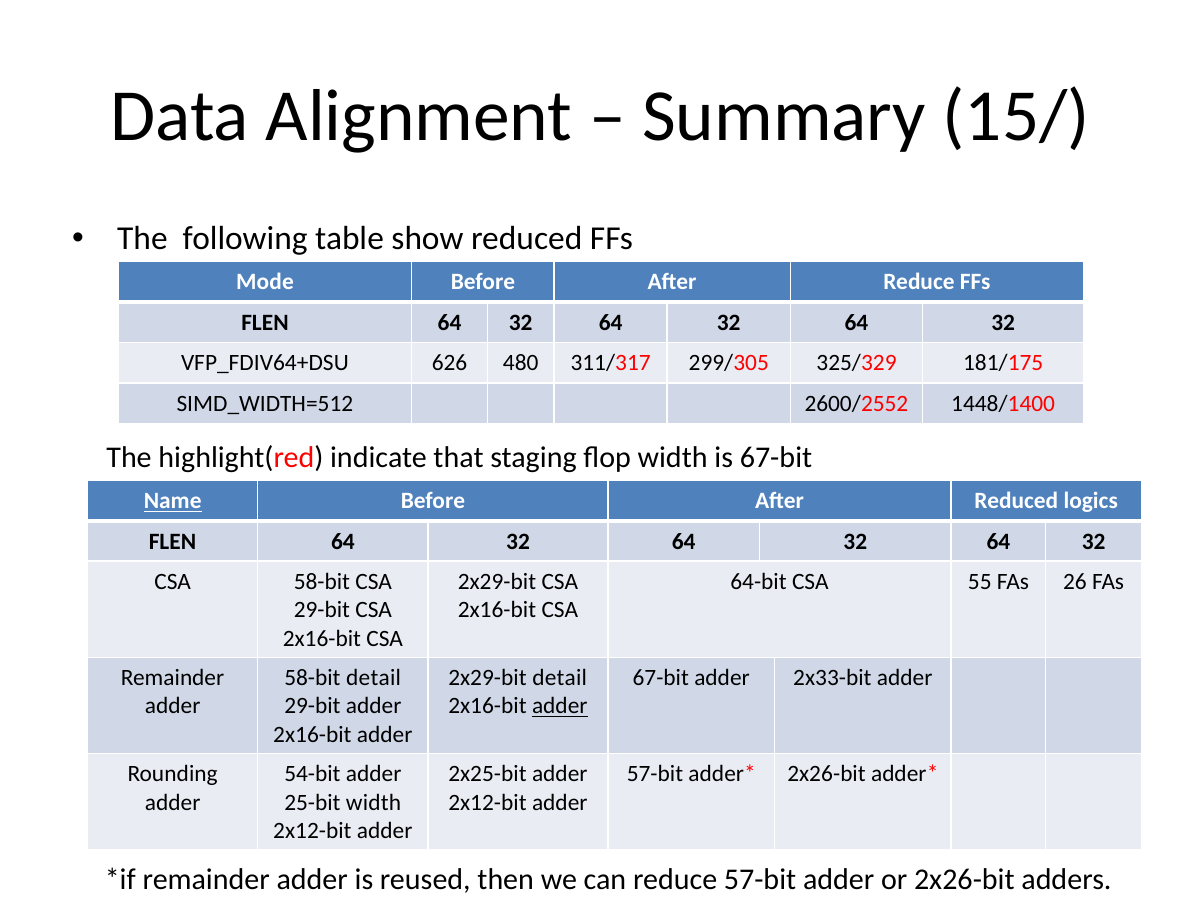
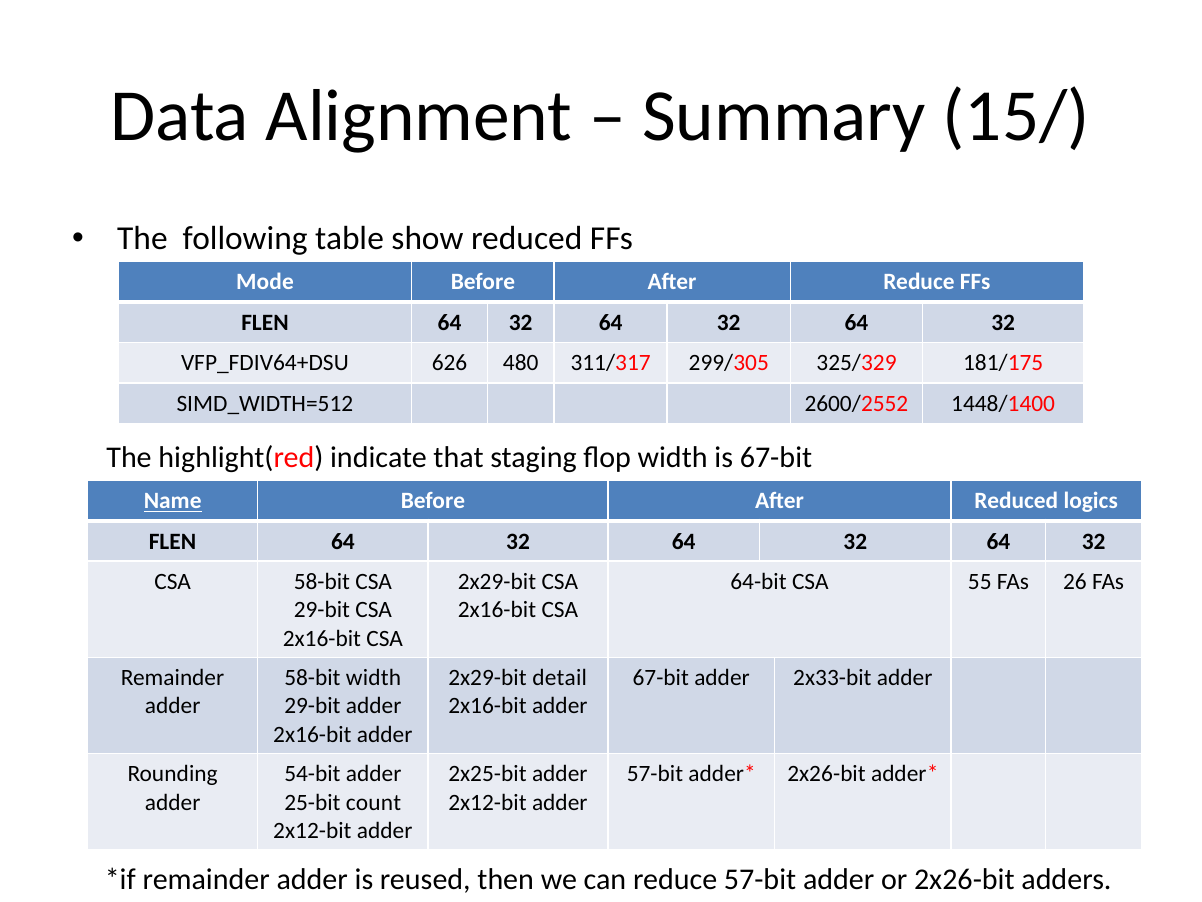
58-bit detail: detail -> width (374, 677)
adder underline: present -> none (560, 706)
25-bit width: width -> count (374, 802)
